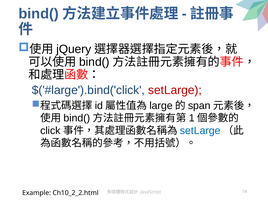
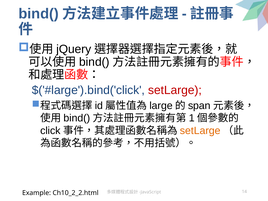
setLarge colour: blue -> orange (200, 131)
